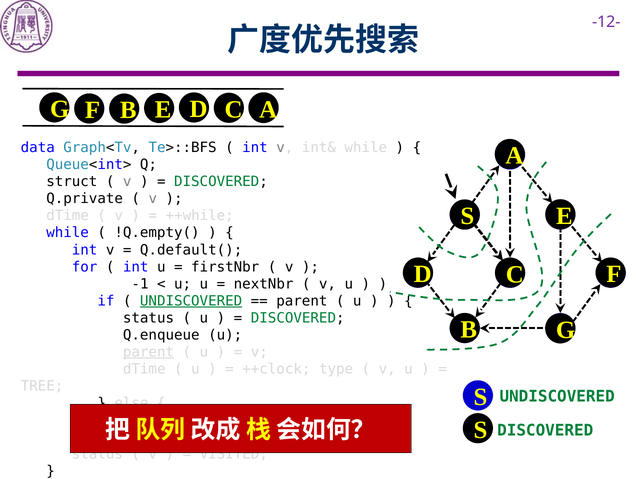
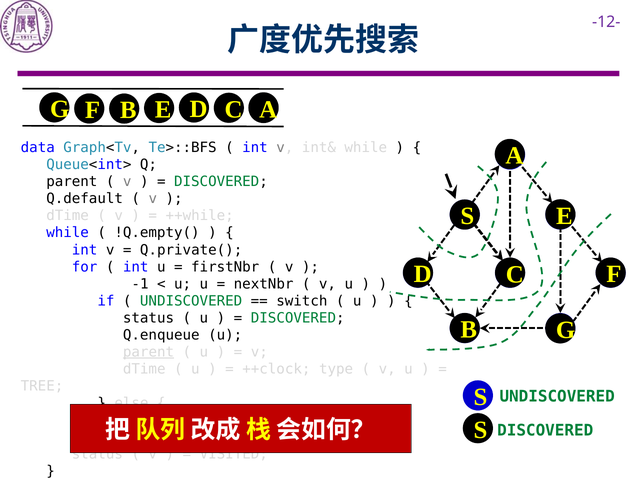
struct: struct -> parent (72, 182)
Q.private: Q.private -> Q.default (85, 199)
Q.default(: Q.default( -> Q.private( (191, 250)
UNDISCOVERED underline: present -> none (191, 301)
parent: parent -> switch (302, 301)
